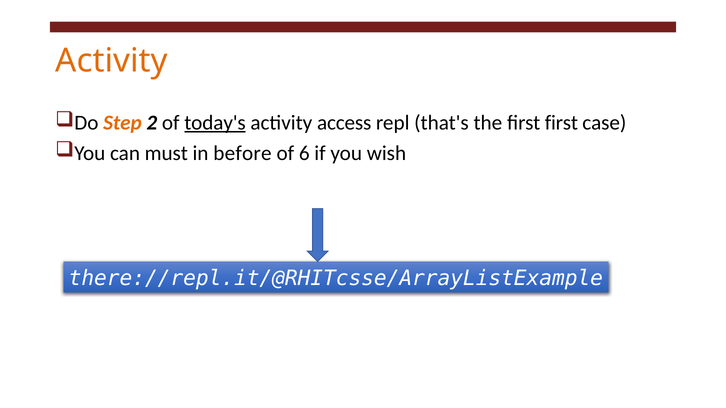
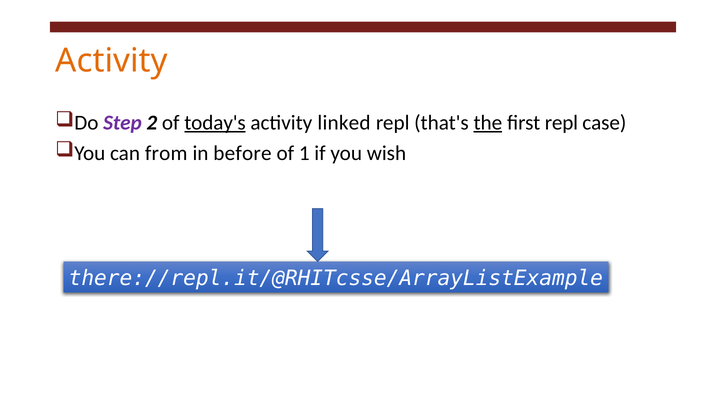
Step colour: orange -> purple (122, 123)
access: access -> linked (344, 123)
the underline: none -> present (488, 123)
first first: first -> repl (561, 123)
must: must -> from (166, 153)
6: 6 -> 1 (304, 153)
